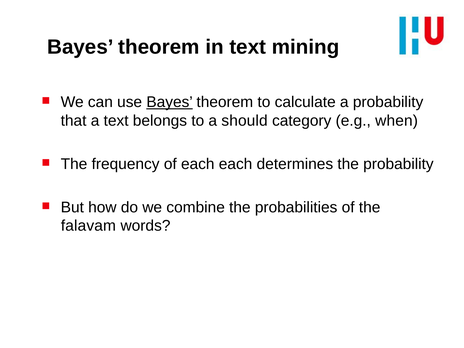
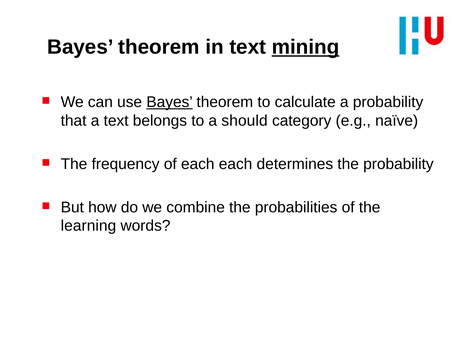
mining underline: none -> present (306, 47)
when: when -> naïve (397, 121)
falavam: falavam -> learning (88, 226)
